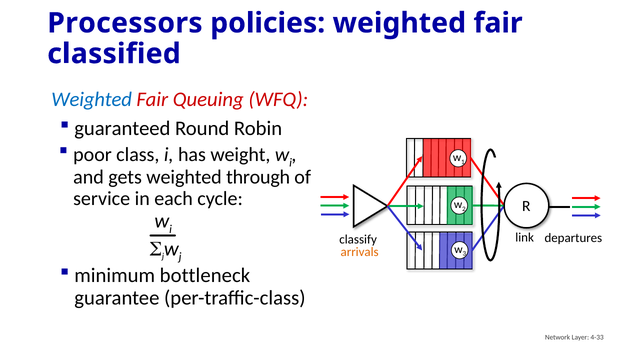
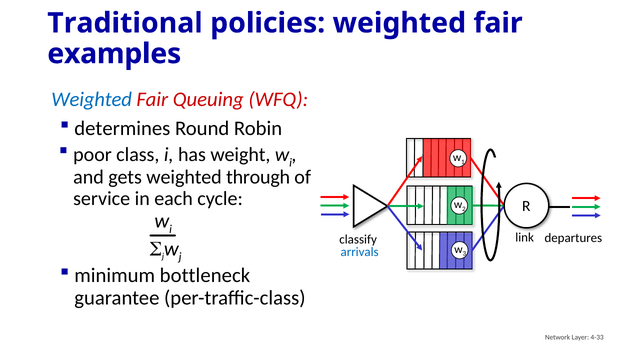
Processors: Processors -> Traditional (125, 23)
classified: classified -> examples (114, 54)
guaranteed: guaranteed -> determines (122, 128)
arrivals colour: orange -> blue (360, 252)
